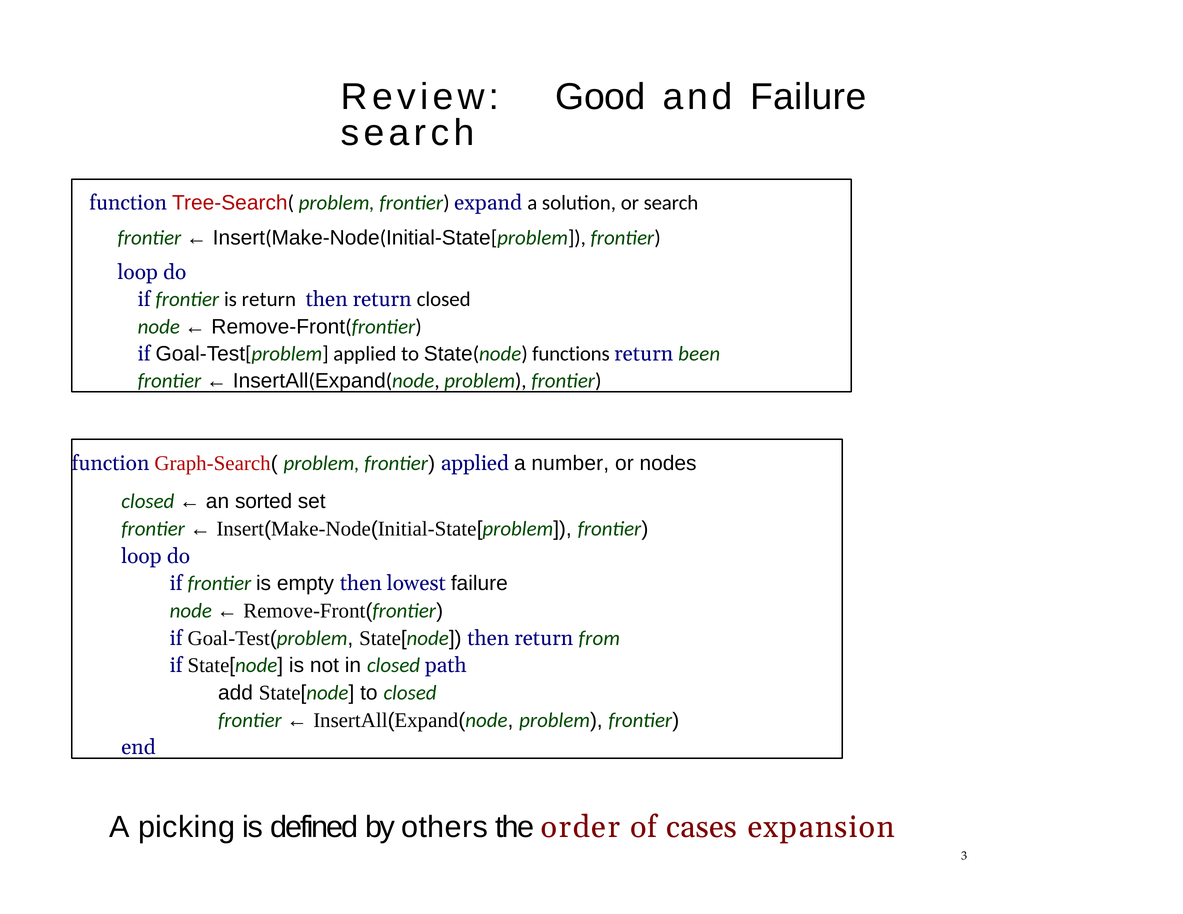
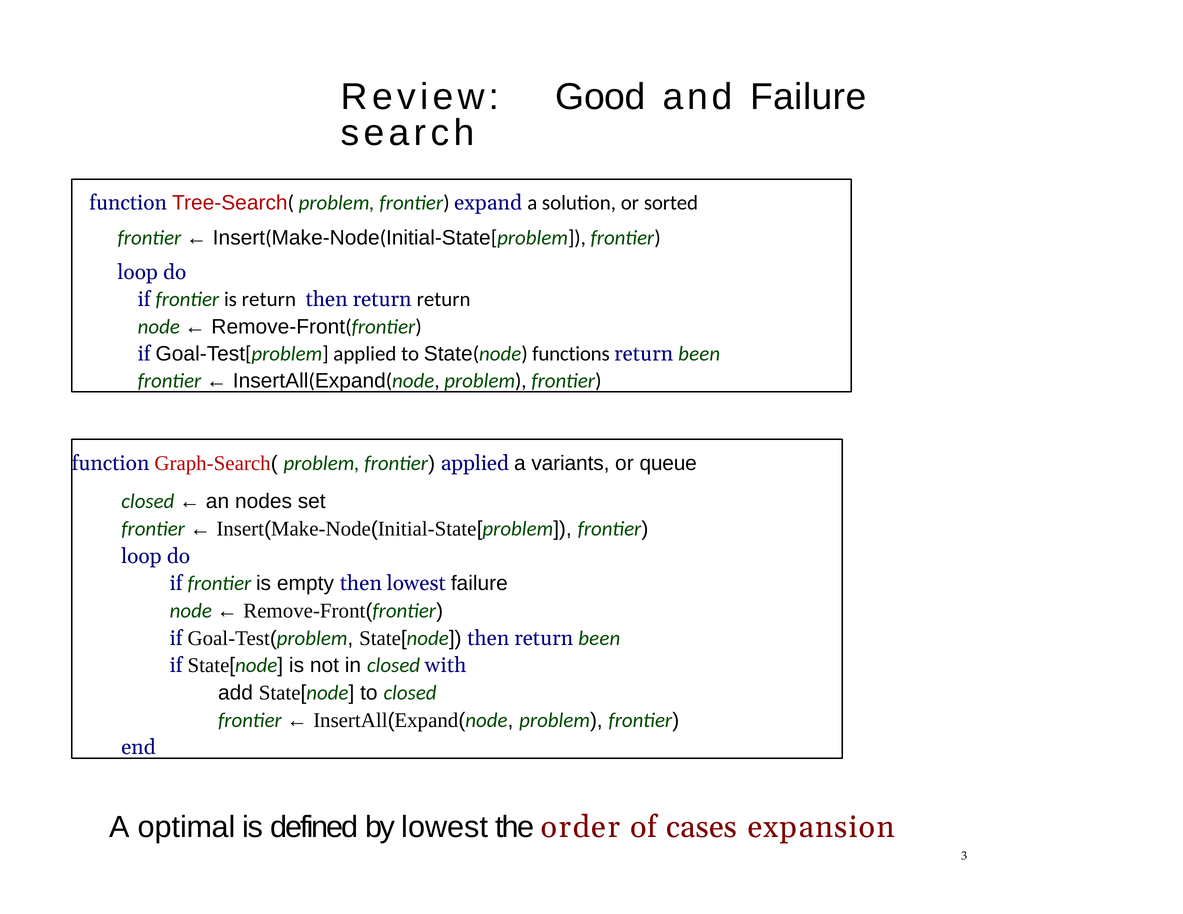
or search: search -> sorted (671, 203)
return closed: closed -> return (444, 300)
number: number -> variants (570, 463)
nodes: nodes -> queue (668, 463)
sorted: sorted -> nodes (264, 501)
then return from: from -> been (599, 638)
path: path -> with (446, 666)
picking: picking -> optimal (187, 827)
by others: others -> lowest (445, 827)
